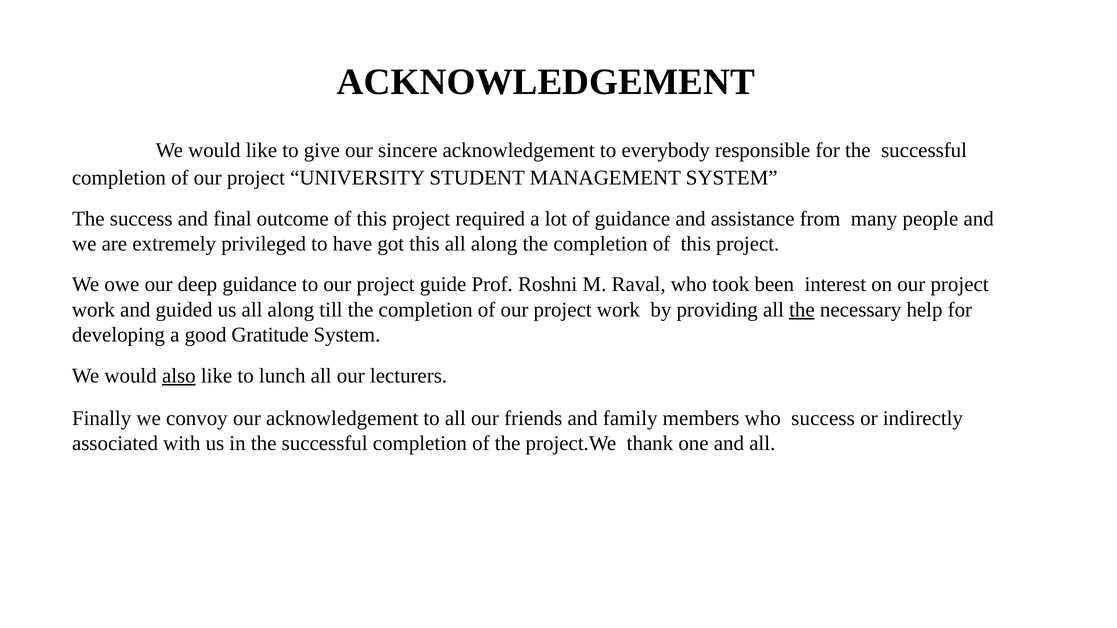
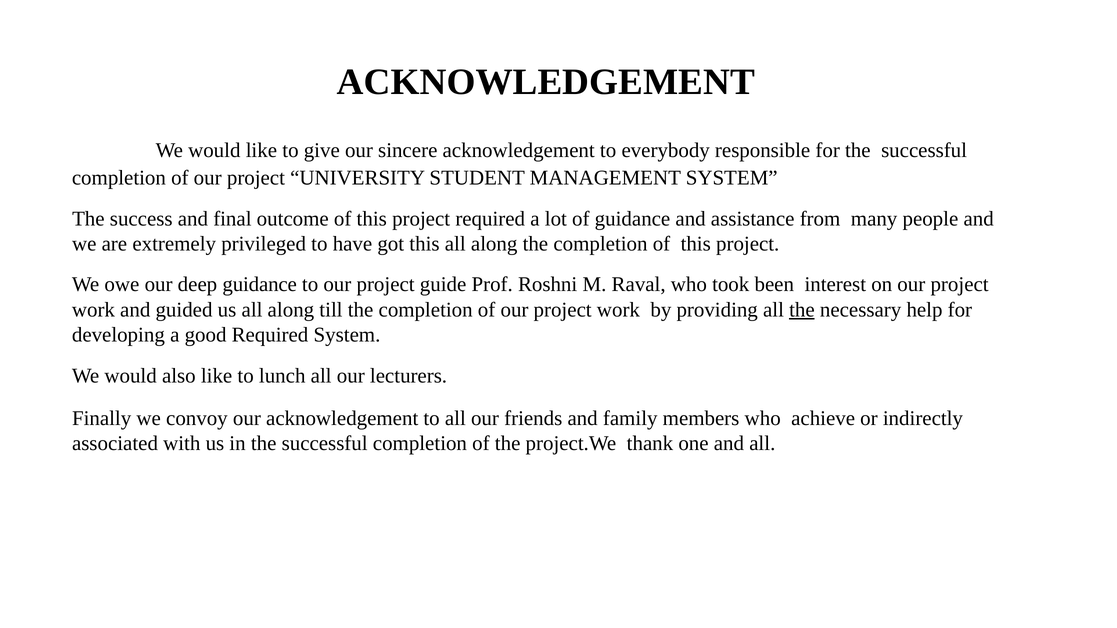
good Gratitude: Gratitude -> Required (270, 335)
also underline: present -> none (179, 376)
who success: success -> achieve (823, 419)
